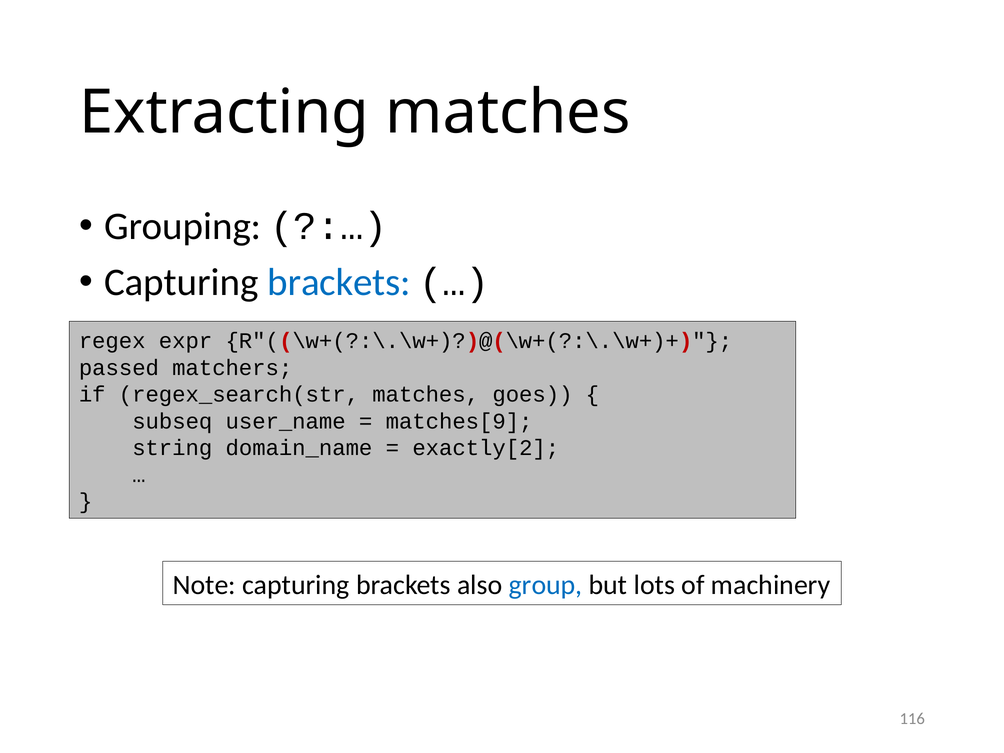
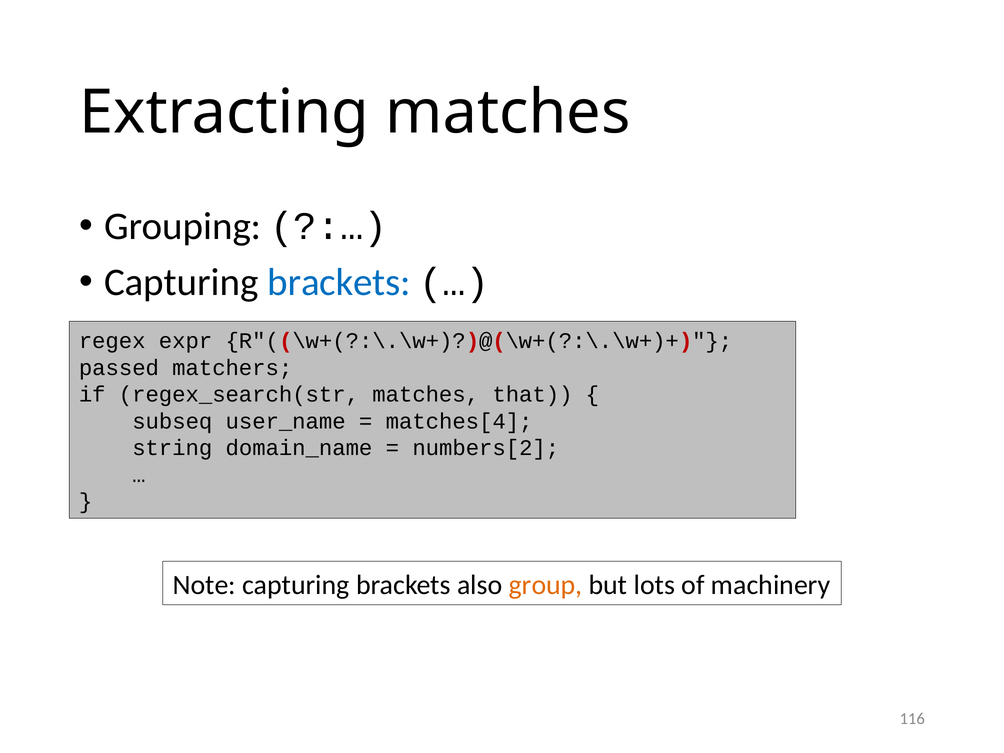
goes: goes -> that (532, 395)
matches[9: matches[9 -> matches[4 (459, 421)
exactly[2: exactly[2 -> numbers[2 (486, 448)
group colour: blue -> orange (546, 585)
